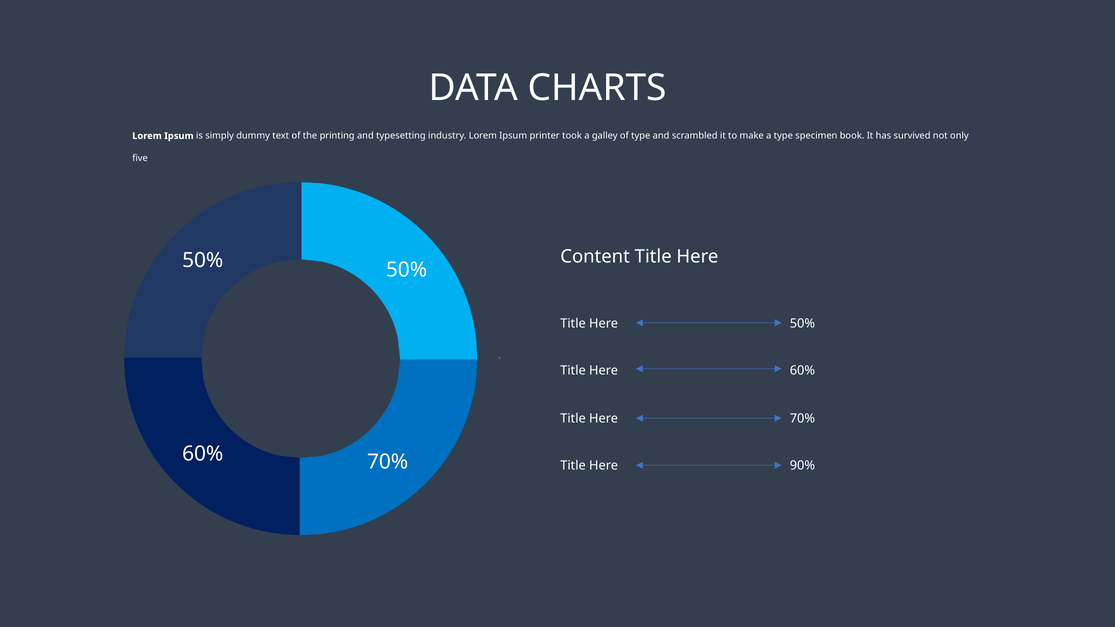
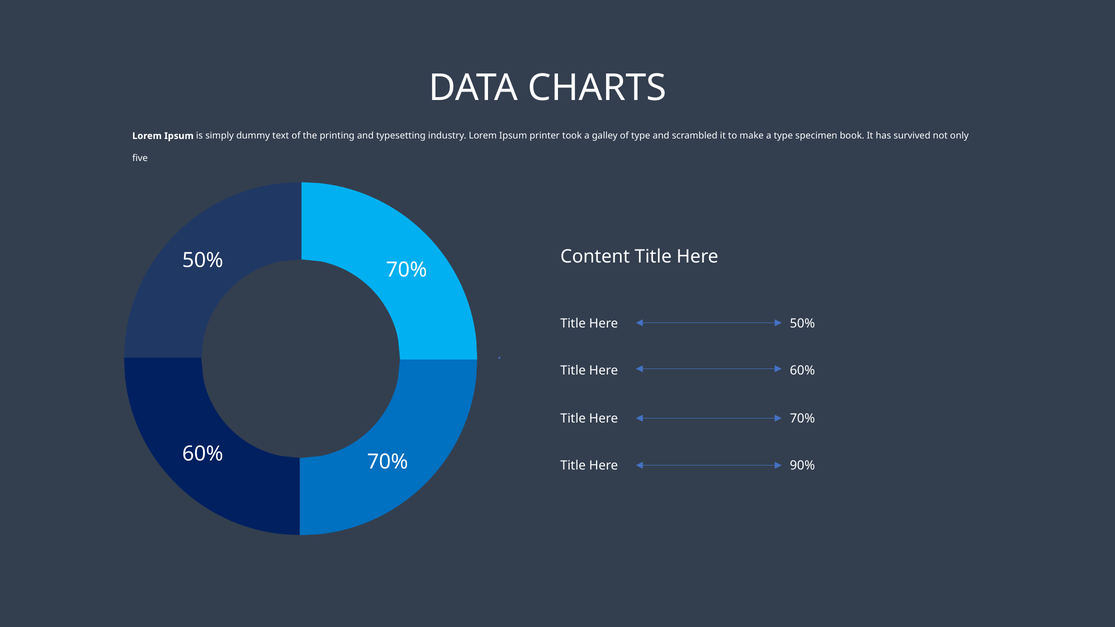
50%: 50% -> 70% (407, 270)
